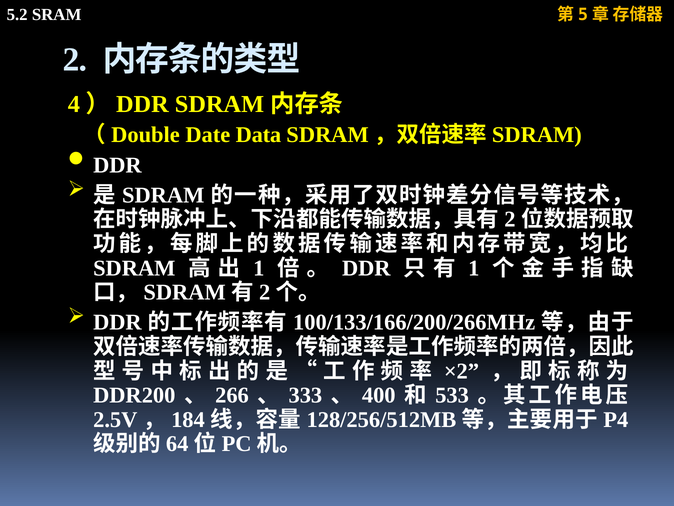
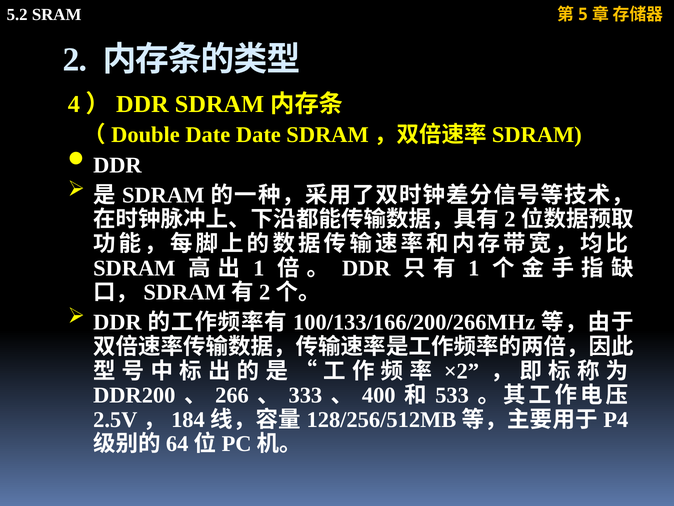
Date Data: Data -> Date (258, 135)
